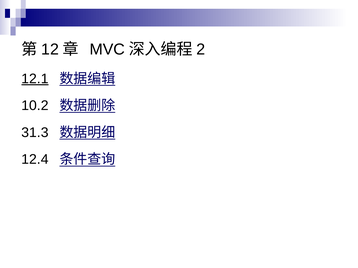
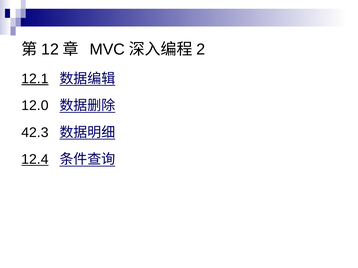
10.2: 10.2 -> 12.0 (35, 106)
31.3: 31.3 -> 42.3 (35, 133)
12.4 underline: none -> present (35, 160)
